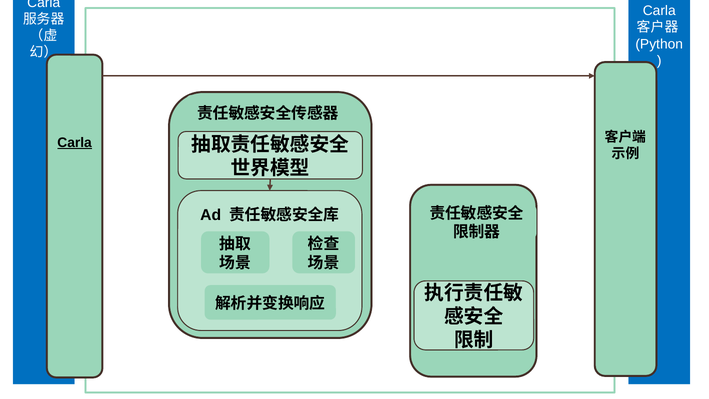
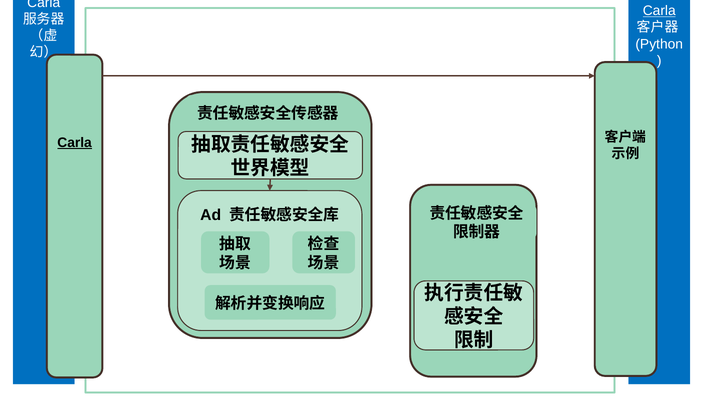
Carla underline: none -> present (659, 11)
